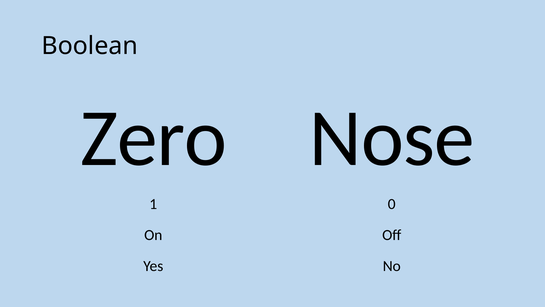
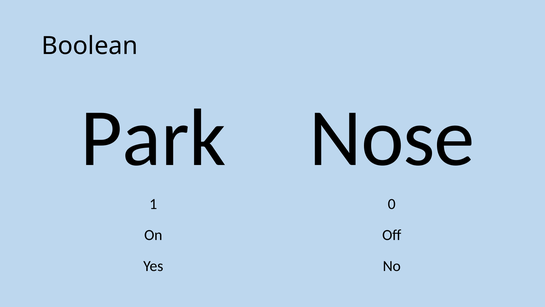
Zero: Zero -> Park (153, 138)
